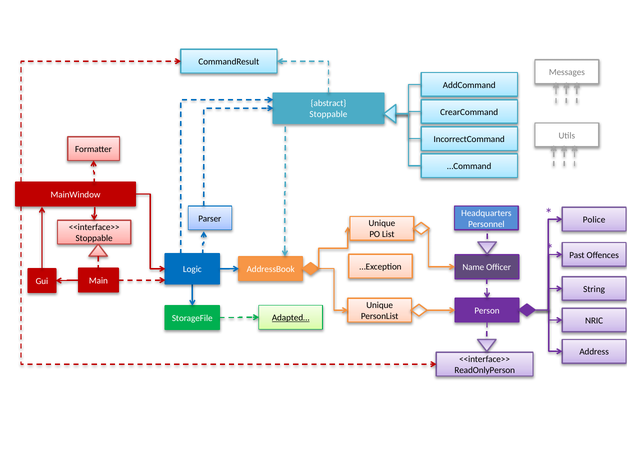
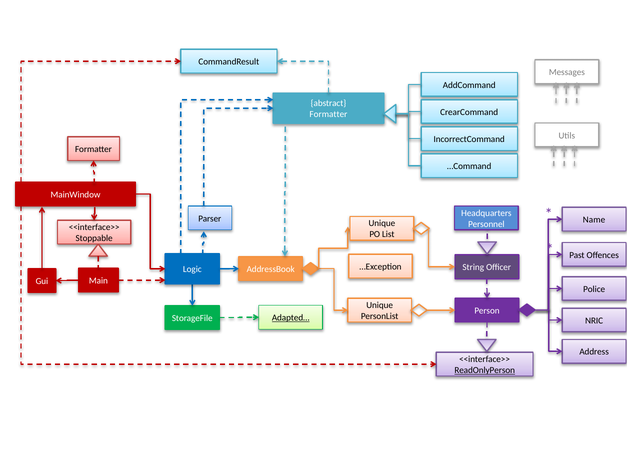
Stoppable: Stoppable -> Formatter (328, 114)
Police: Police -> Name (594, 220)
Name: Name -> String (473, 268)
String: String -> Police (594, 289)
ReadOnlyPerson underline: none -> present (485, 370)
